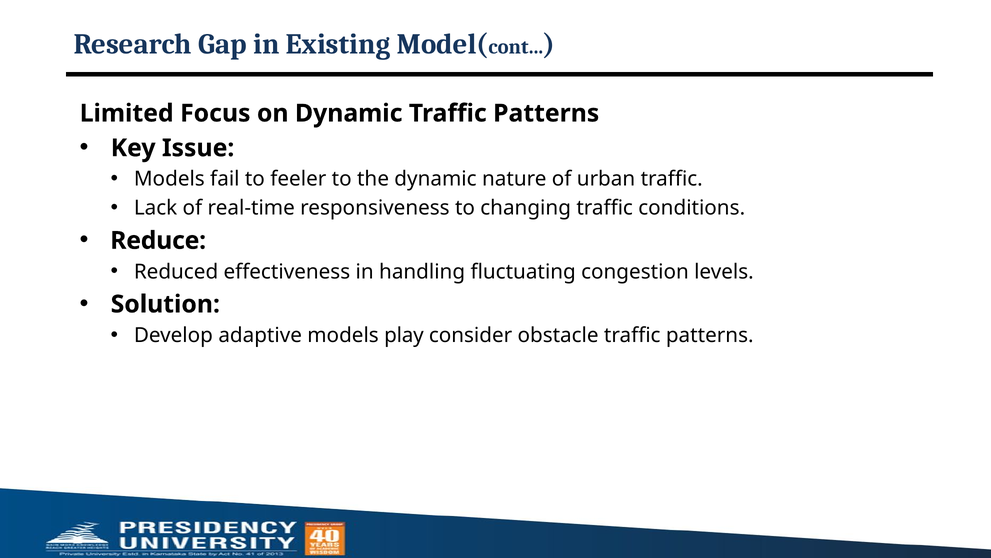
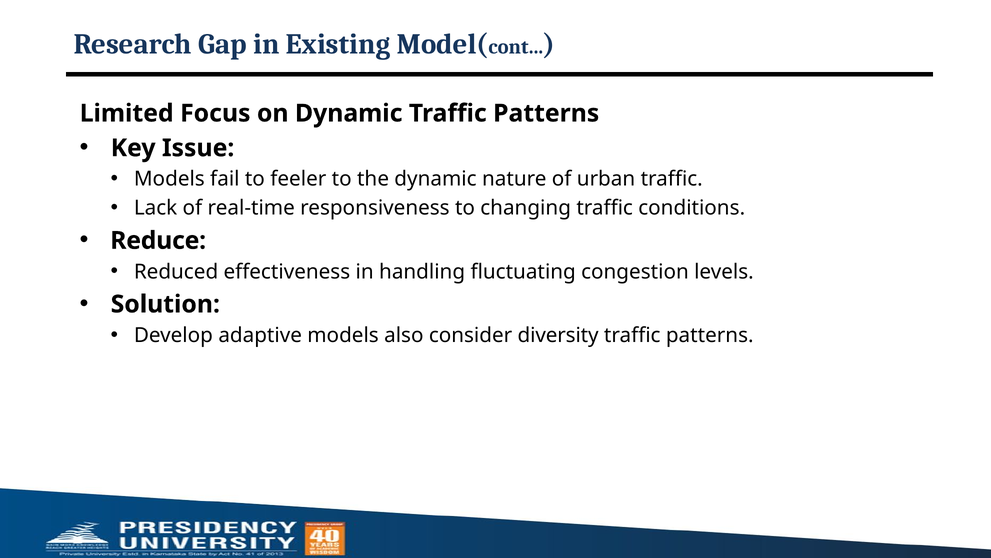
play: play -> also (404, 335)
obstacle: obstacle -> diversity (558, 335)
